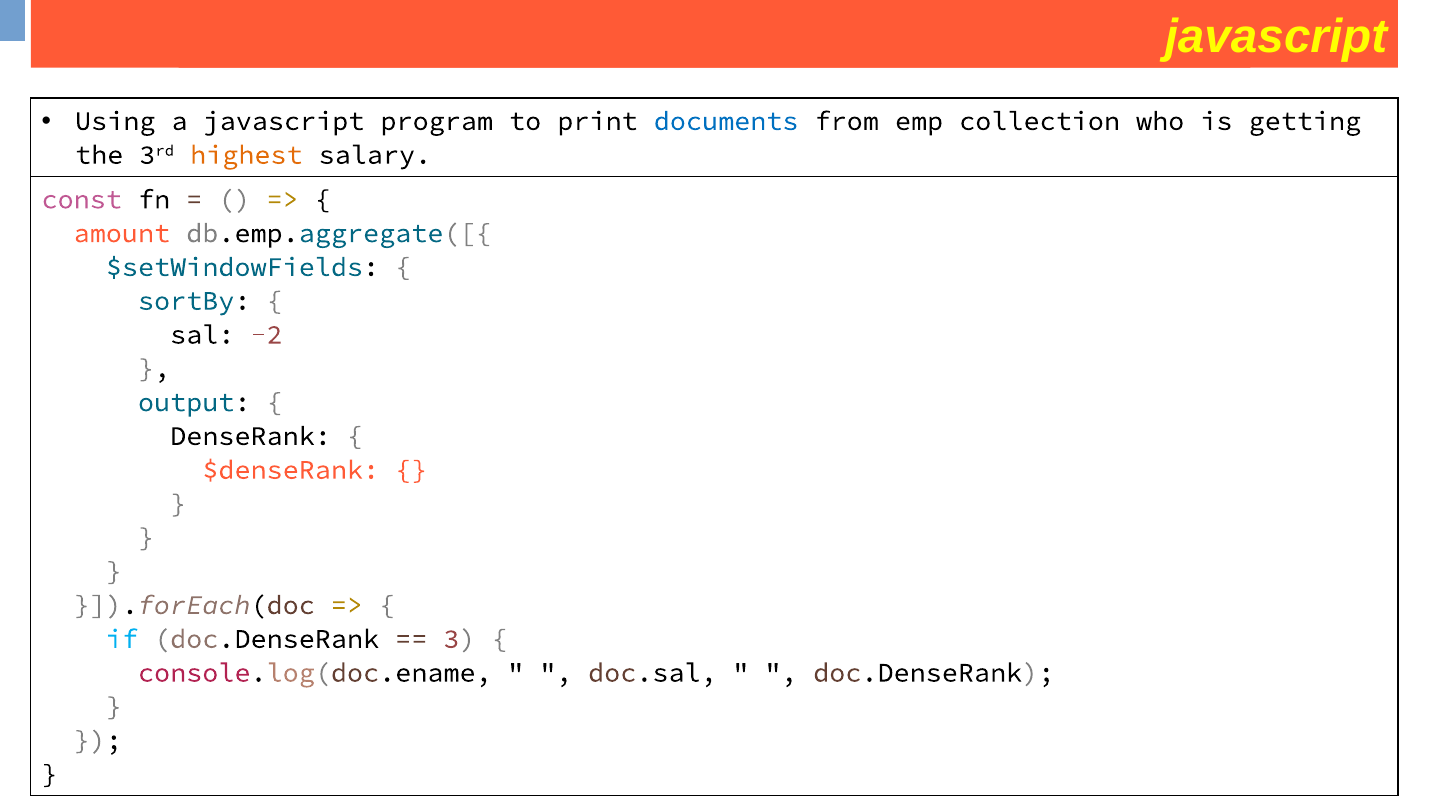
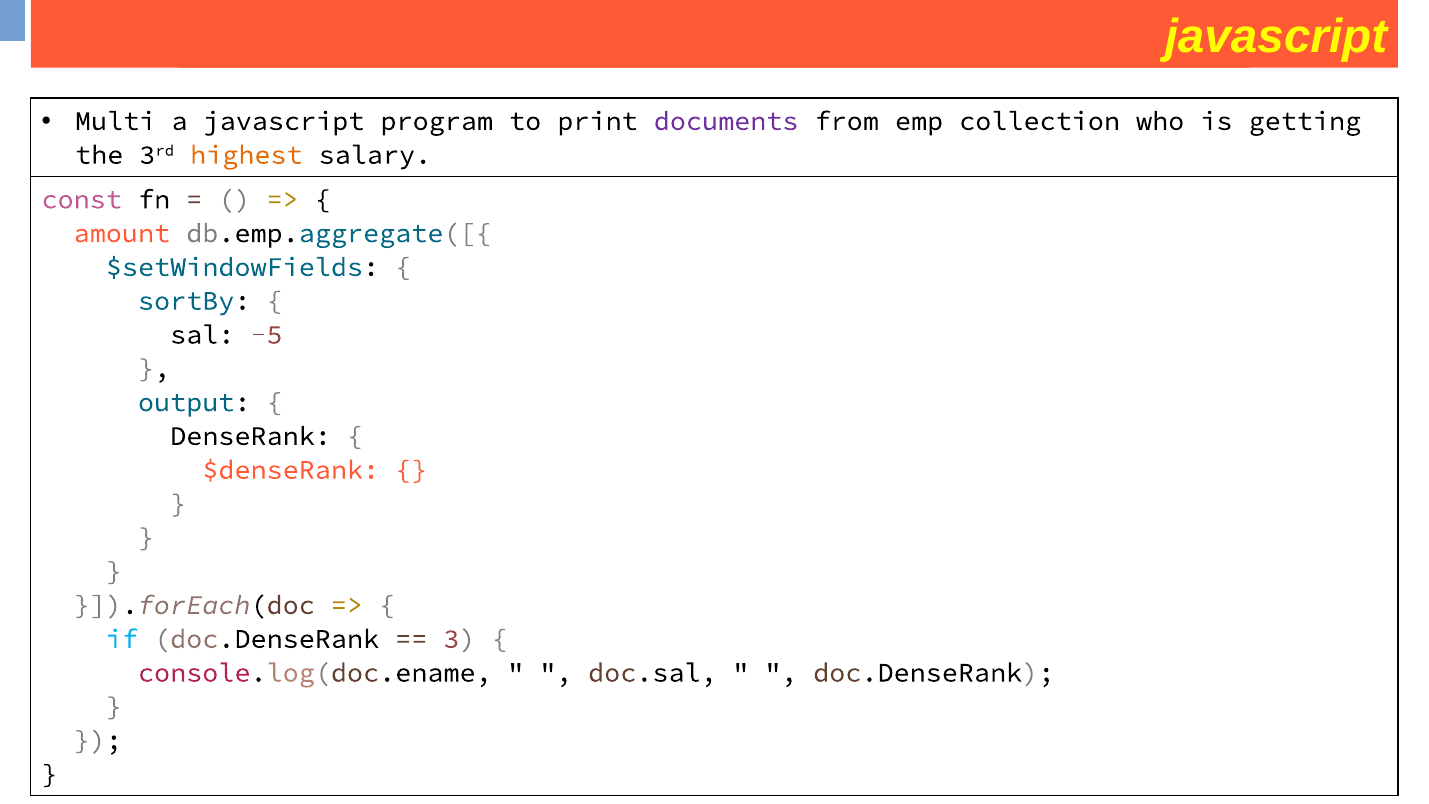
Using: Using -> Multi (115, 121)
documents colour: blue -> purple (726, 121)
-2: -2 -> -5 (267, 335)
